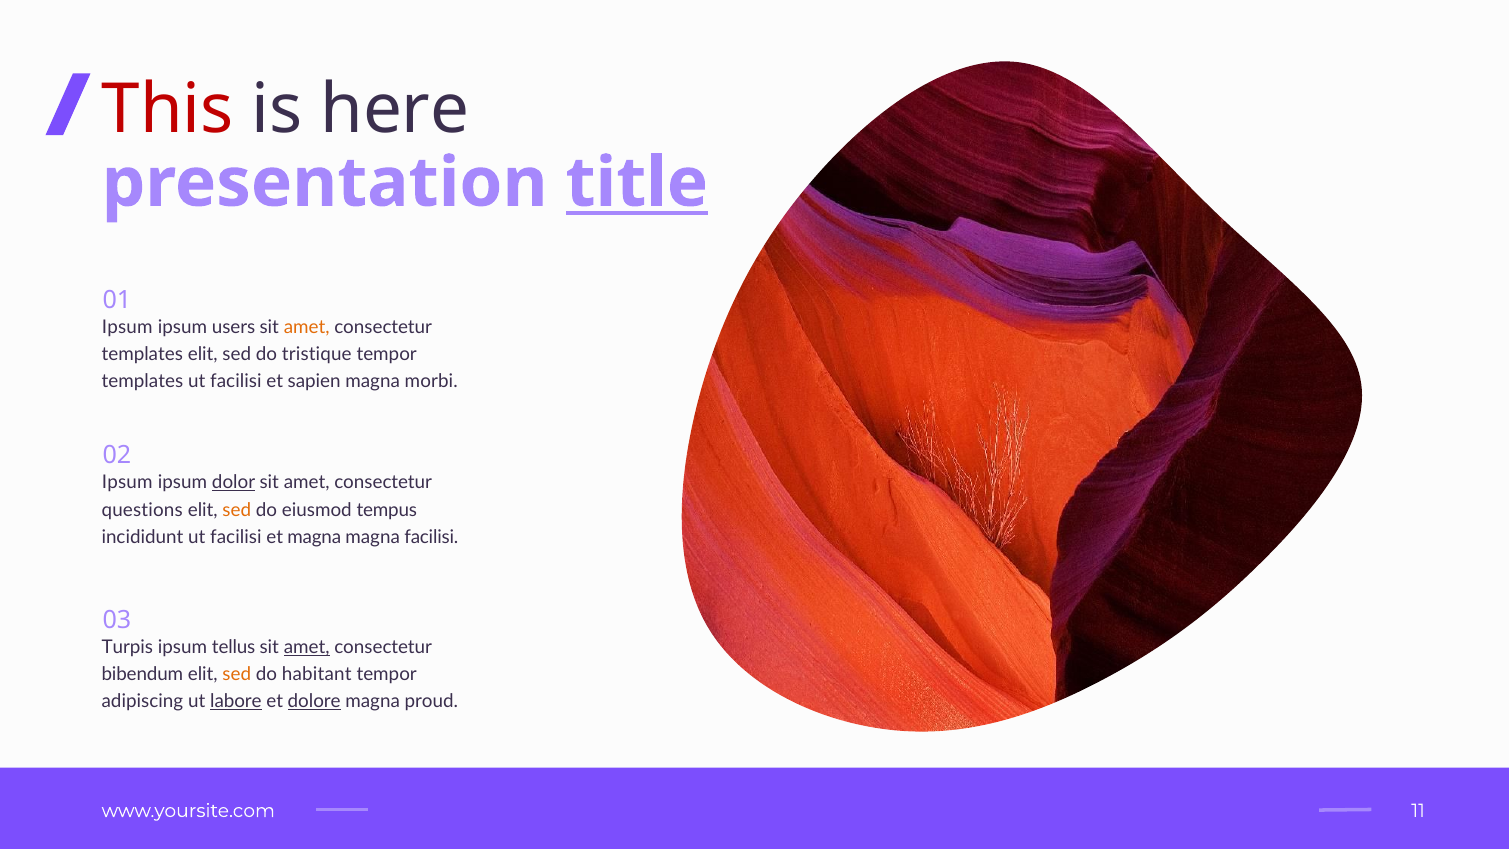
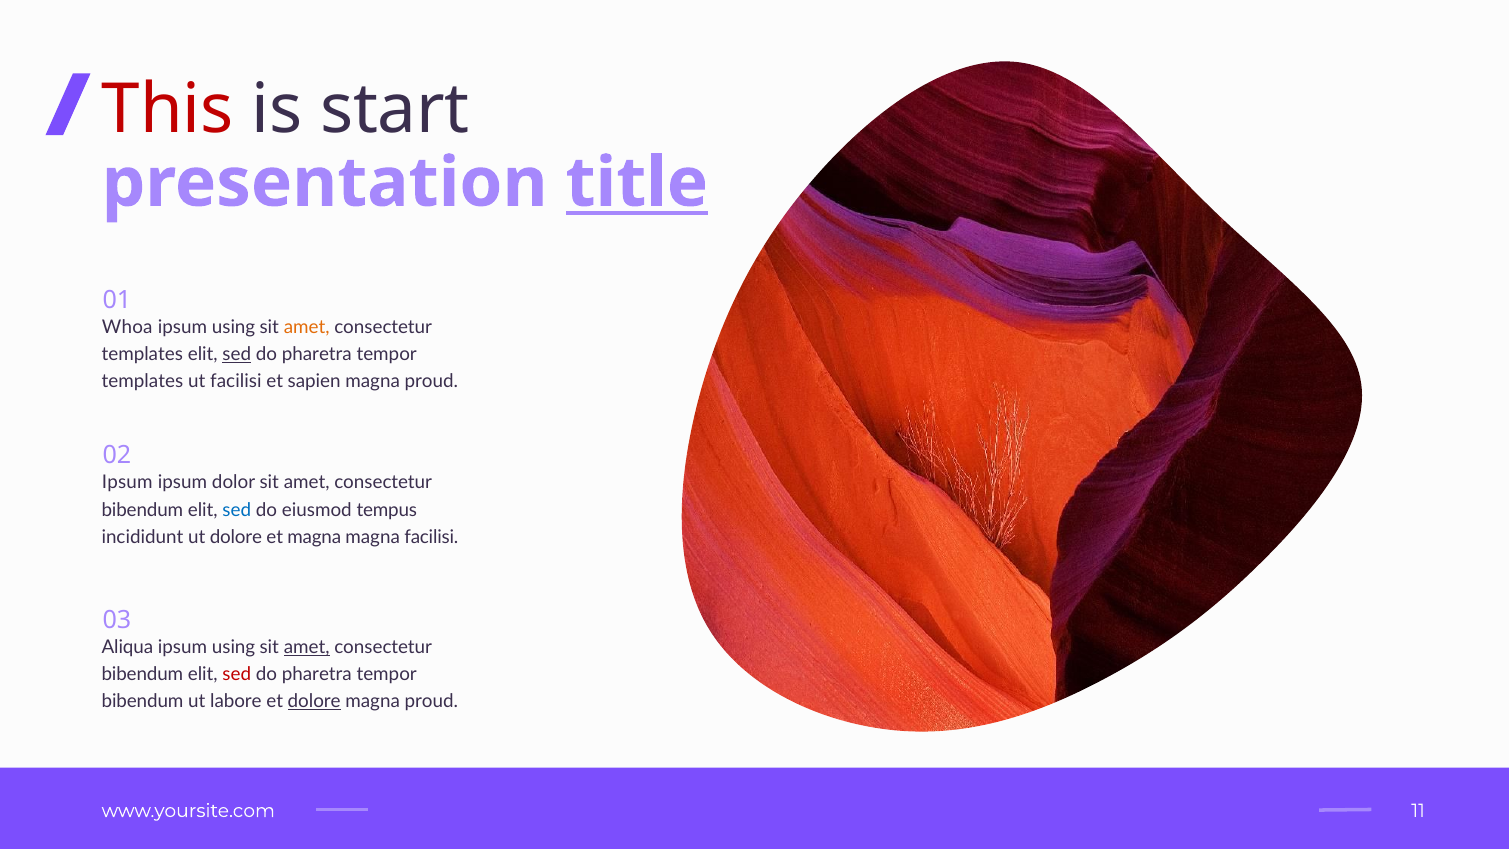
here: here -> start (395, 110)
Ipsum: Ipsum -> Whoa (127, 327)
users: users -> using (234, 327)
sed underline: none -> present (237, 355)
tristique: tristique -> pharetra (317, 355)
morbi: morbi -> proud (431, 382)
dolor underline: present -> none (234, 483)
questions: questions -> bibendum (142, 510)
sed colour: orange -> blue (237, 510)
incididunt ut facilisi: facilisi -> dolore (236, 537)
Turpis: Turpis -> Aliqua (127, 647)
tellus: tellus -> using (234, 647)
sed colour: orange -> red (237, 674)
habitant: habitant -> pharetra (317, 674)
adipiscing: adipiscing -> bibendum (143, 701)
labore underline: present -> none (236, 701)
